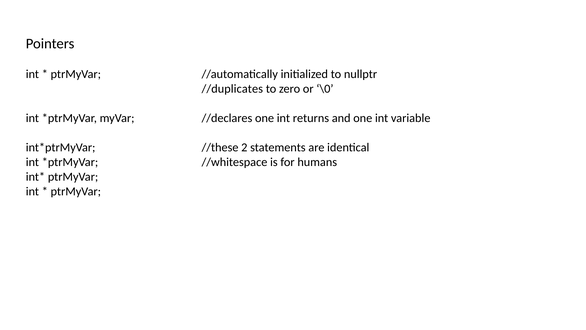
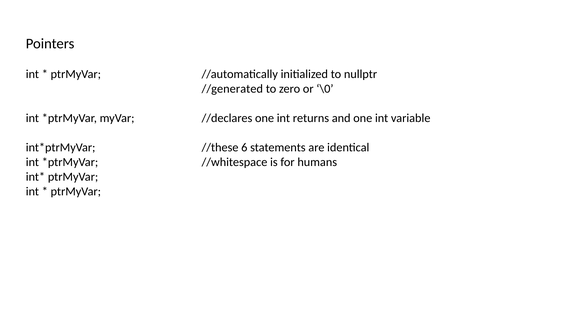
//duplicates: //duplicates -> //generated (232, 89)
2: 2 -> 6 (244, 147)
